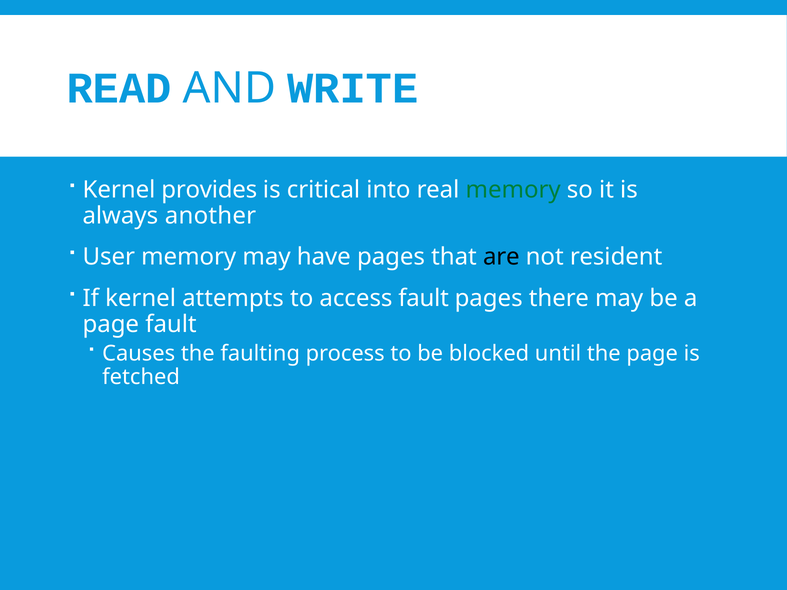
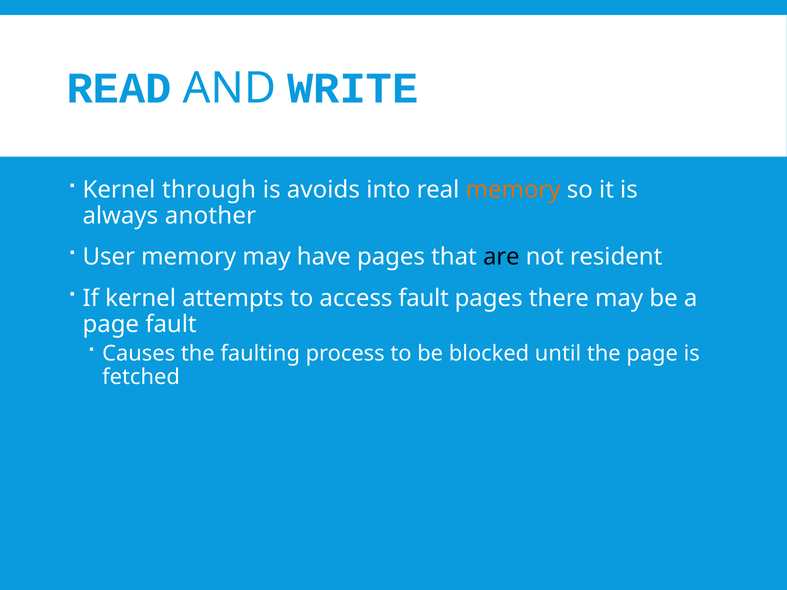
provides: provides -> through (209, 190)
critical: critical -> avoids (323, 190)
memory colour: green -> orange (513, 190)
